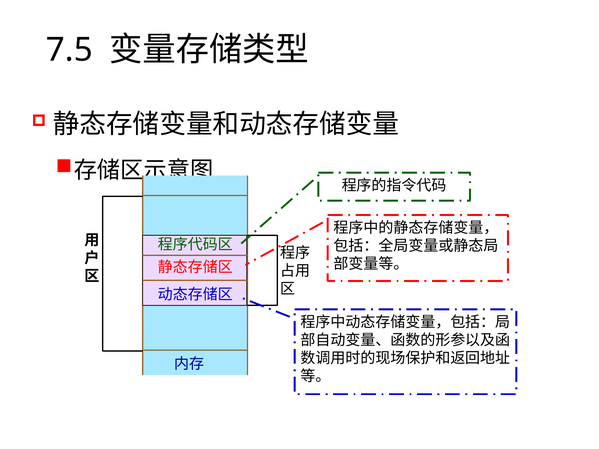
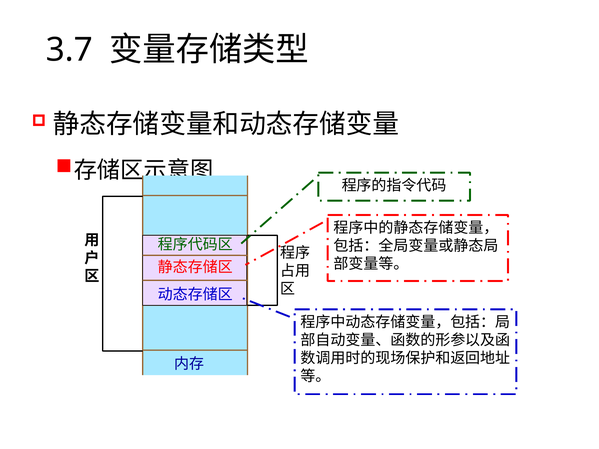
7.5: 7.5 -> 3.7 (69, 50)
